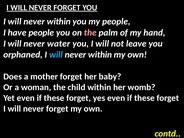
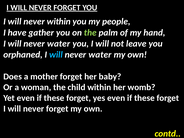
have people: people -> gather (41, 33)
the colour: pink -> light green (90, 33)
within: within -> water (100, 55)
